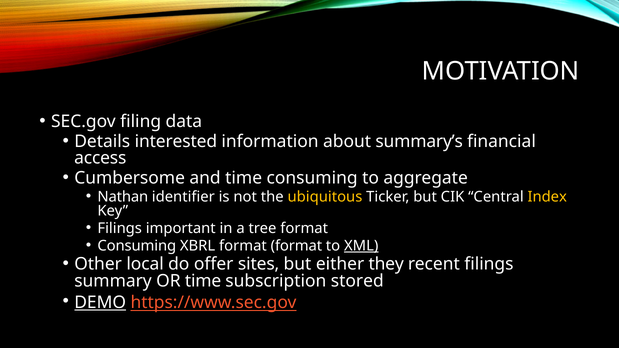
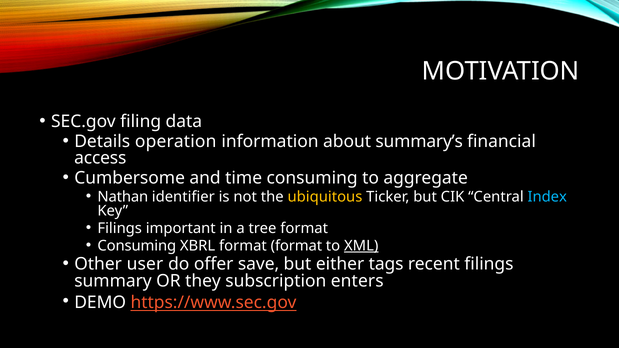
interested: interested -> operation (176, 141)
Index colour: yellow -> light blue (547, 197)
local: local -> user (145, 264)
sites: sites -> save (259, 264)
they: they -> tags (386, 264)
OR time: time -> they (203, 281)
stored: stored -> enters (357, 281)
DEMO underline: present -> none (100, 303)
